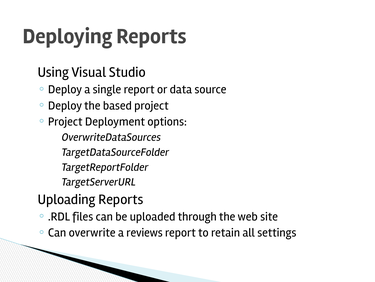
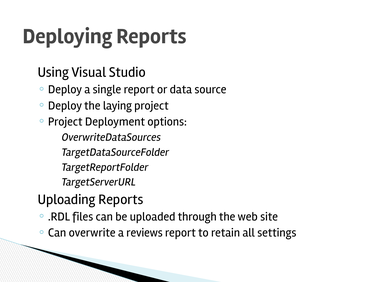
based: based -> laying (117, 105)
